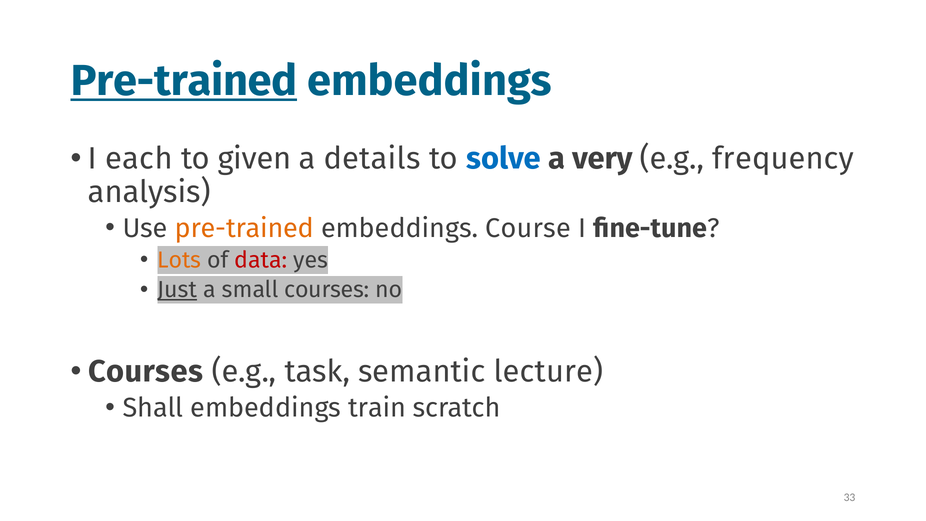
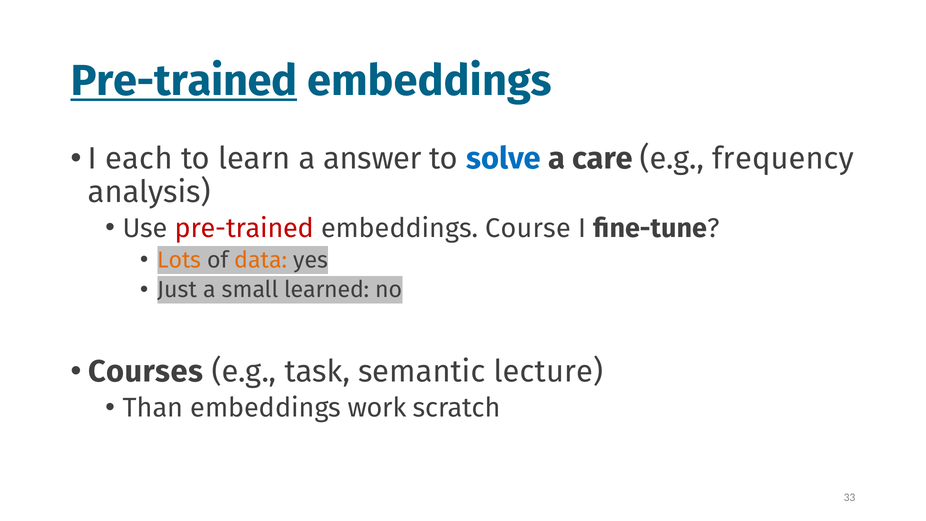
given: given -> learn (254, 159)
details: details -> answer (372, 159)
very: very -> care (603, 159)
pre-trained colour: orange -> red (244, 228)
data colour: red -> orange (261, 260)
Just underline: present -> none (177, 290)
small courses: courses -> learned (327, 290)
Shall: Shall -> Than (153, 408)
train: train -> work (377, 408)
